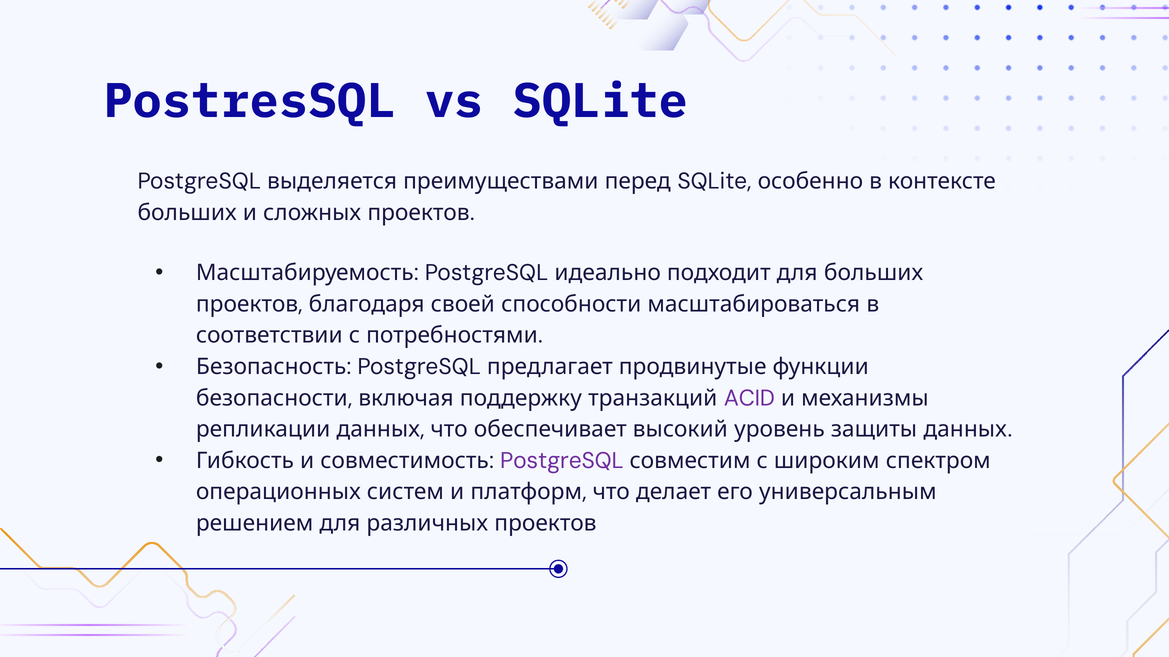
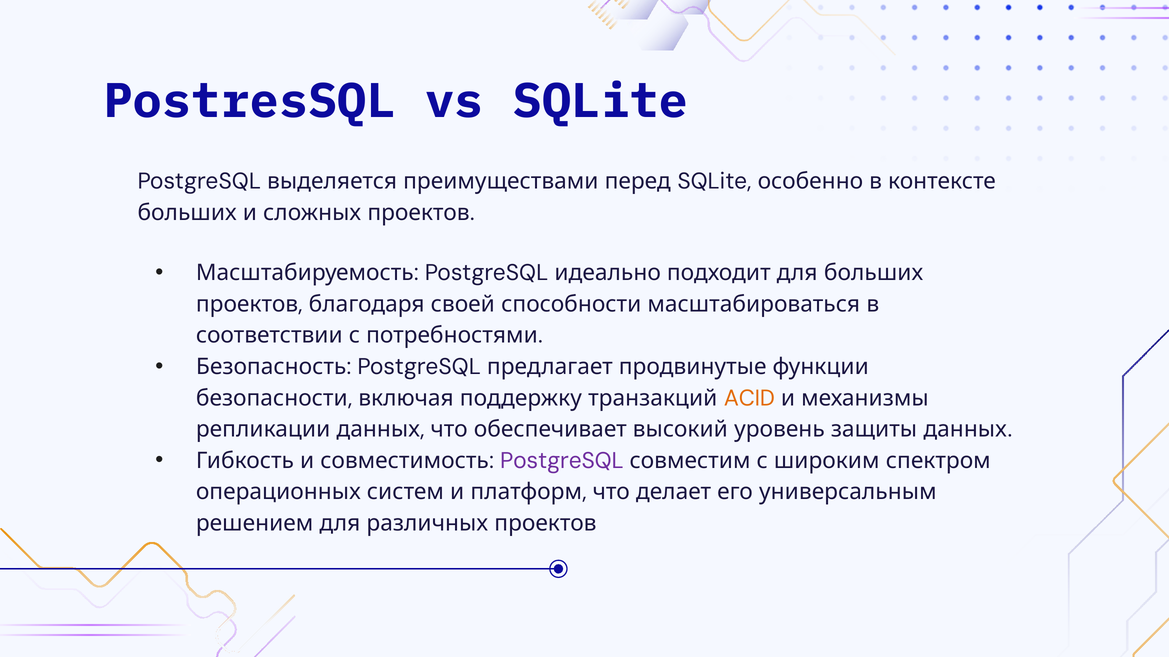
ACID colour: purple -> orange (749, 398)
